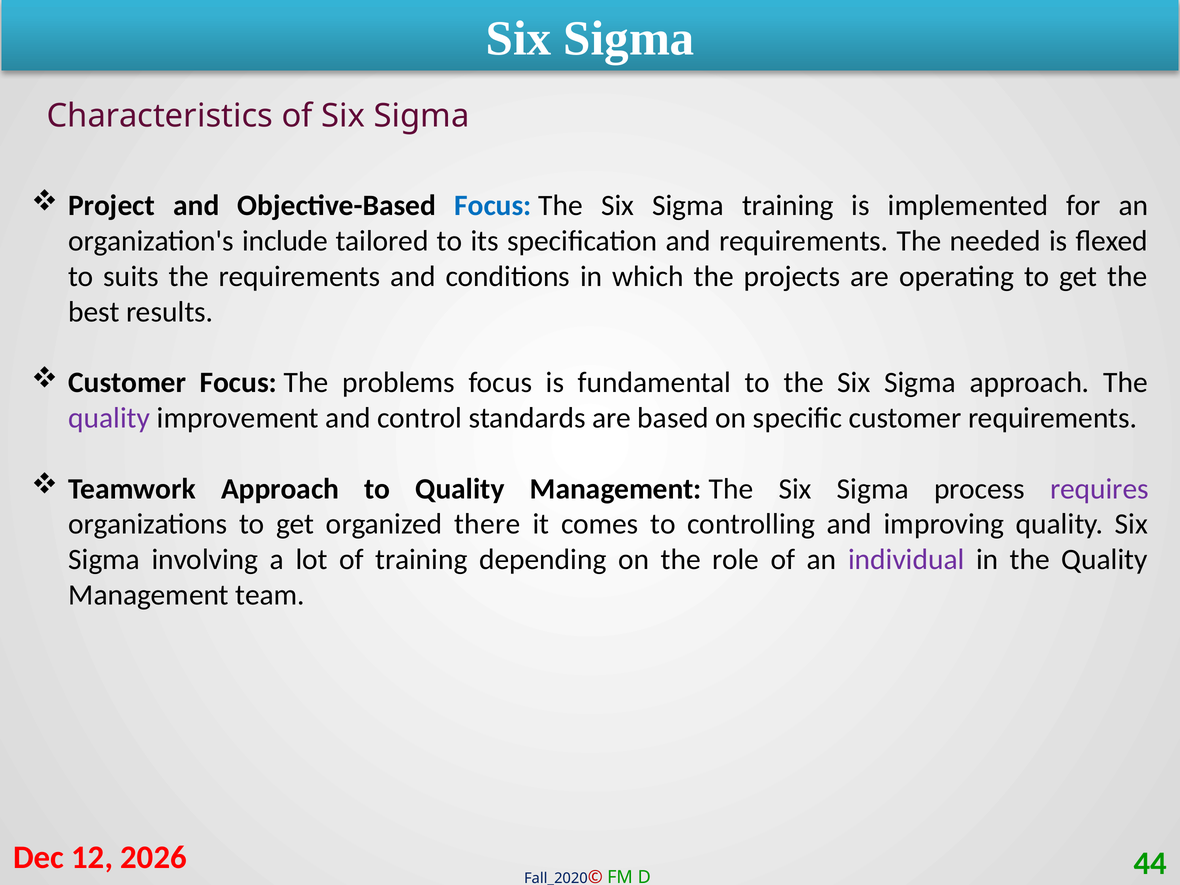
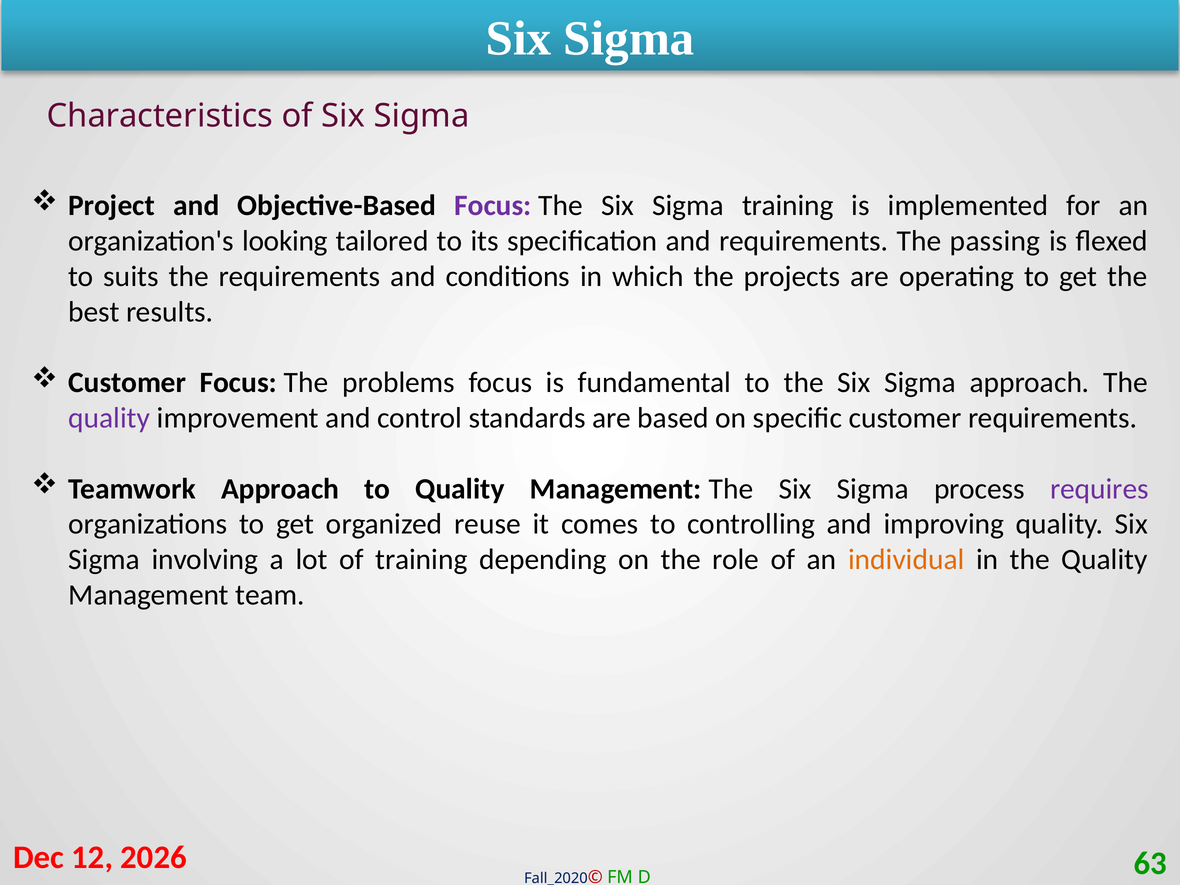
Focus colour: blue -> purple (493, 206)
include: include -> looking (285, 241)
needed: needed -> passing (995, 241)
there: there -> reuse (487, 524)
individual colour: purple -> orange (906, 560)
44: 44 -> 63 (1150, 863)
